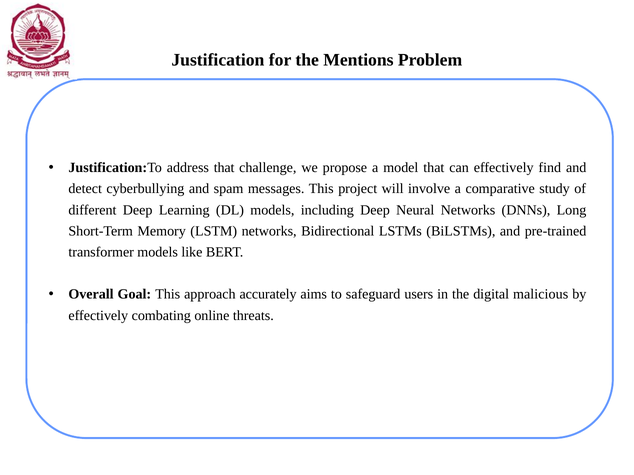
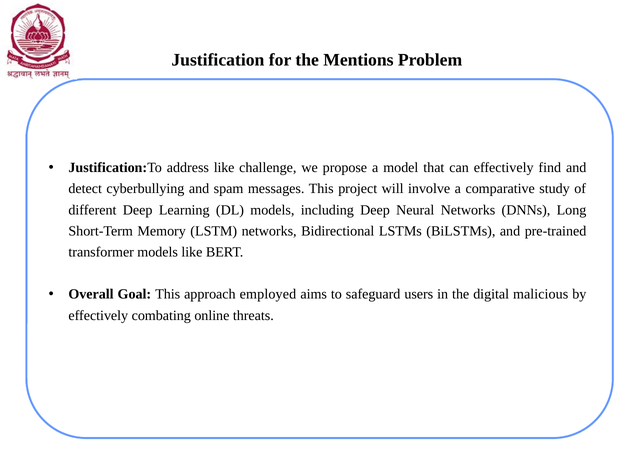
address that: that -> like (224, 168)
accurately: accurately -> employed (268, 295)
